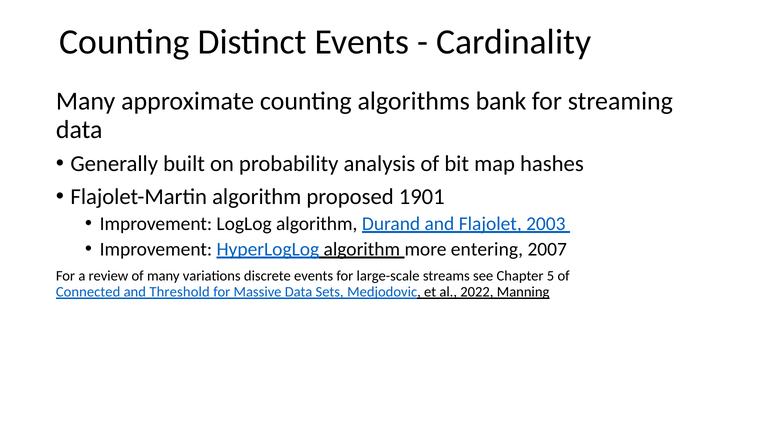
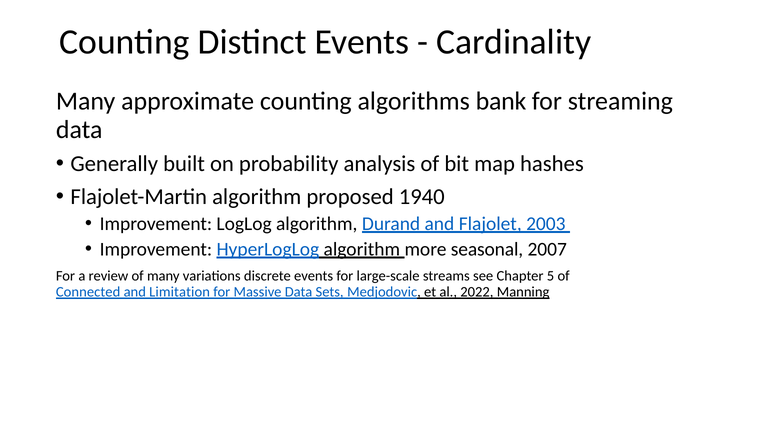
1901: 1901 -> 1940 (422, 196)
entering: entering -> seasonal (487, 249)
Threshold: Threshold -> Limitation (180, 291)
